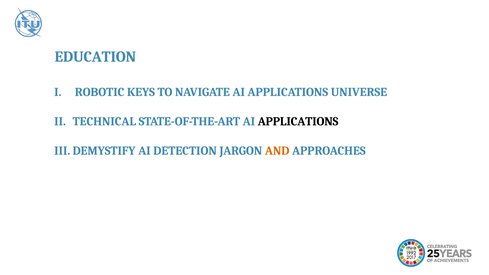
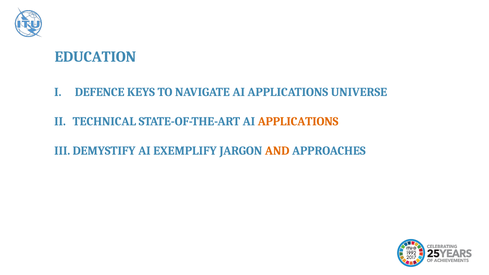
ROBOTIC: ROBOTIC -> DEFENCE (100, 92)
APPLICATIONS colour: black -> orange (298, 122)
DETECTION: DETECTION -> EXEMPLIFY (185, 151)
